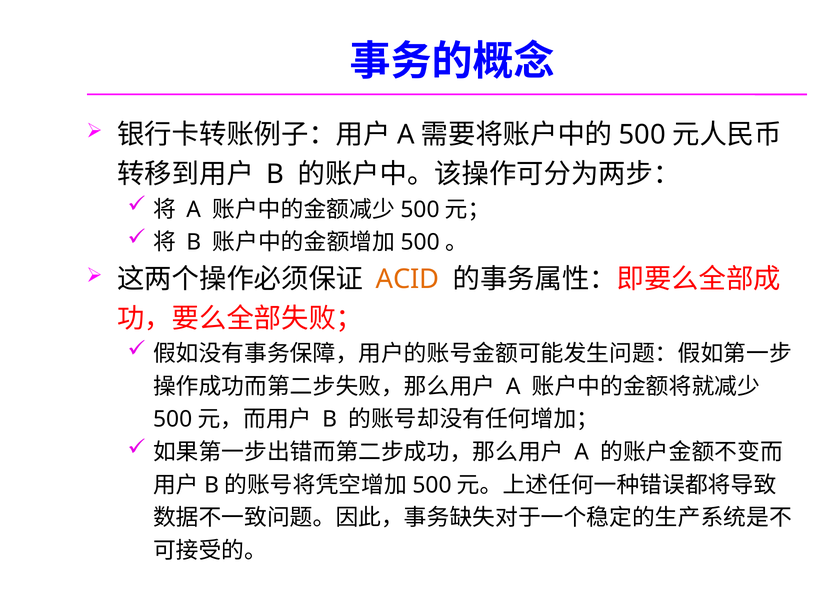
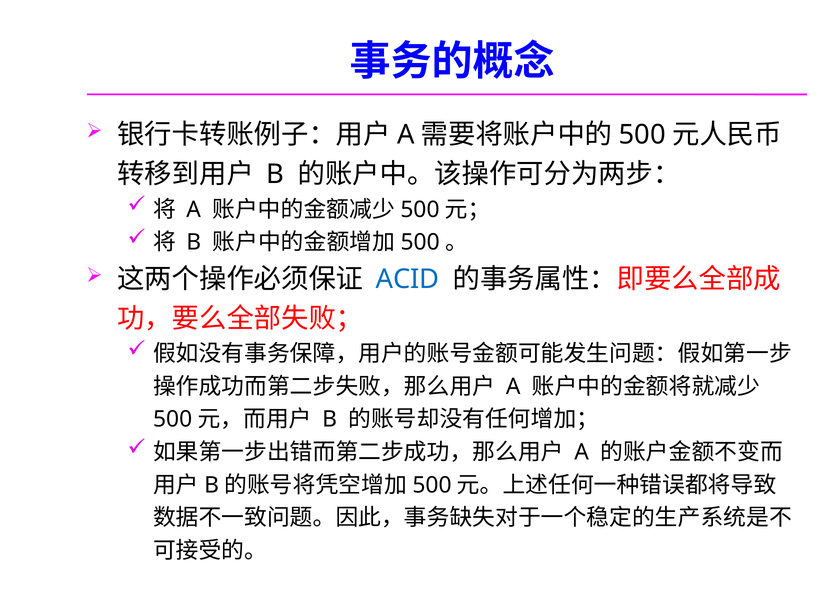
ACID colour: orange -> blue (407, 279)
